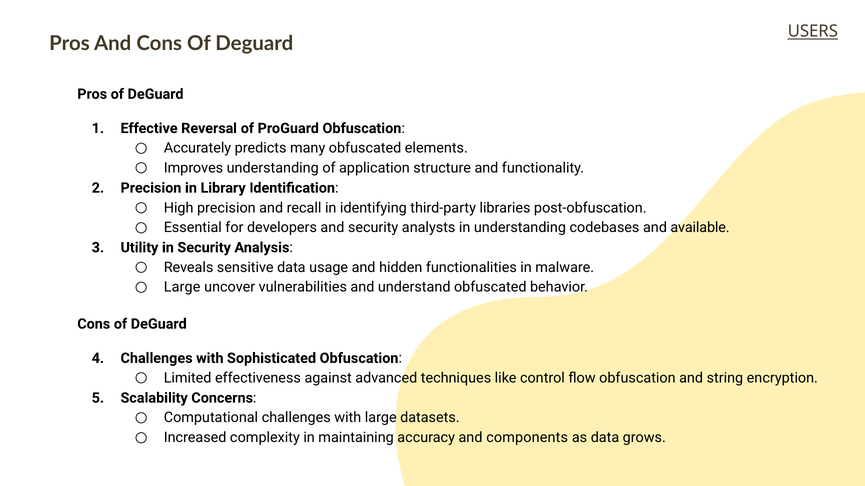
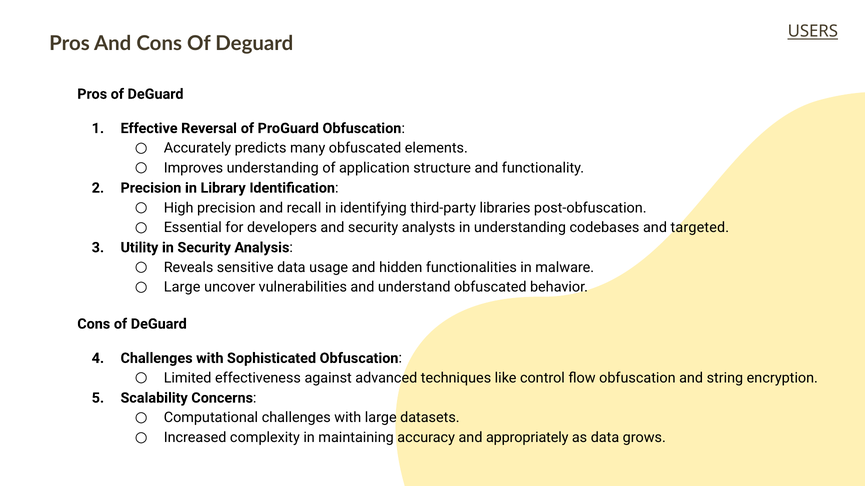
available: available -> targeted (700, 228)
components: components -> appropriately (527, 438)
